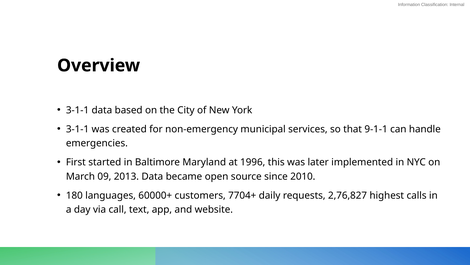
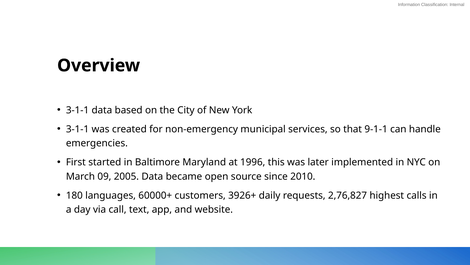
2013: 2013 -> 2005 (126, 176)
7704+: 7704+ -> 3926+ (242, 195)
